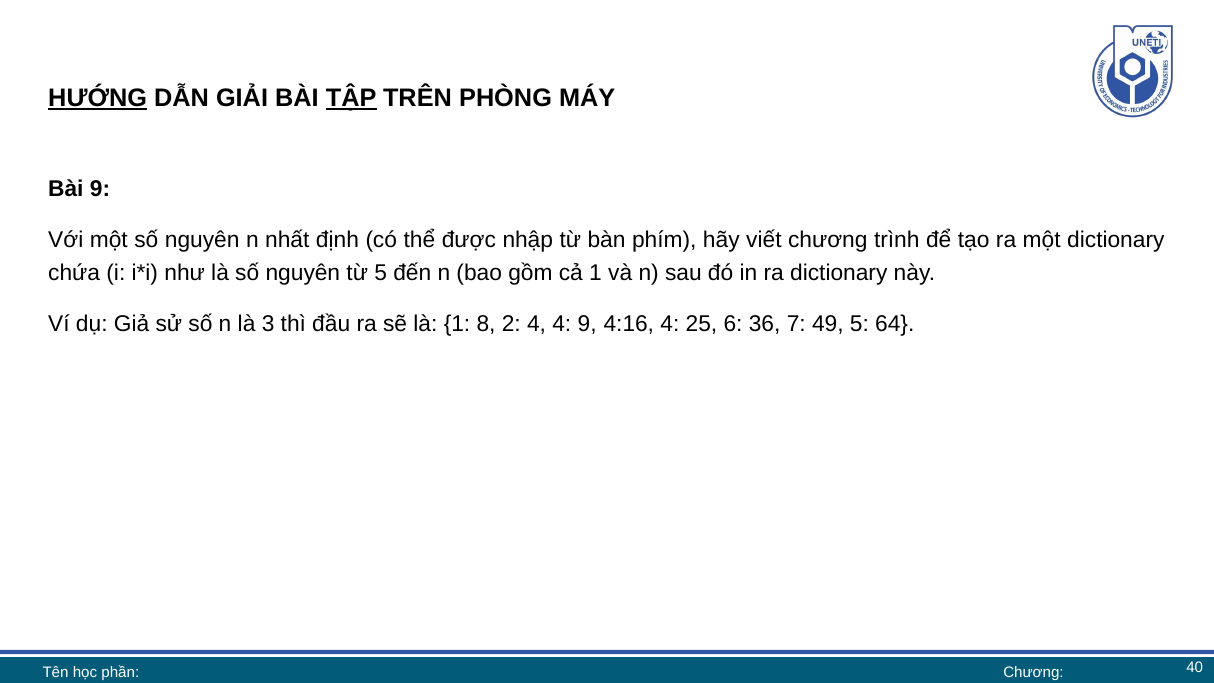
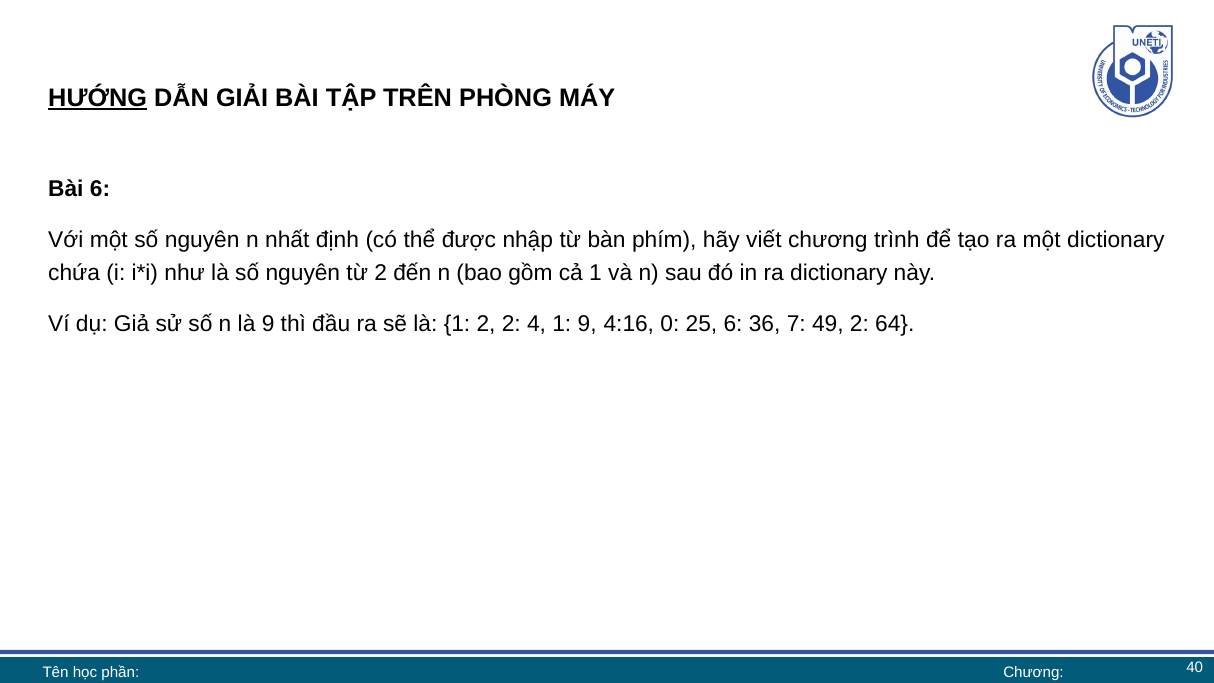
TẬP underline: present -> none (351, 98)
Bài 9: 9 -> 6 (100, 189)
từ 5: 5 -> 2 (381, 273)
là 3: 3 -> 9 (268, 324)
1 8: 8 -> 2 (486, 324)
4 4: 4 -> 1 (562, 324)
4:16 4: 4 -> 0 (670, 324)
49 5: 5 -> 2 (859, 324)
